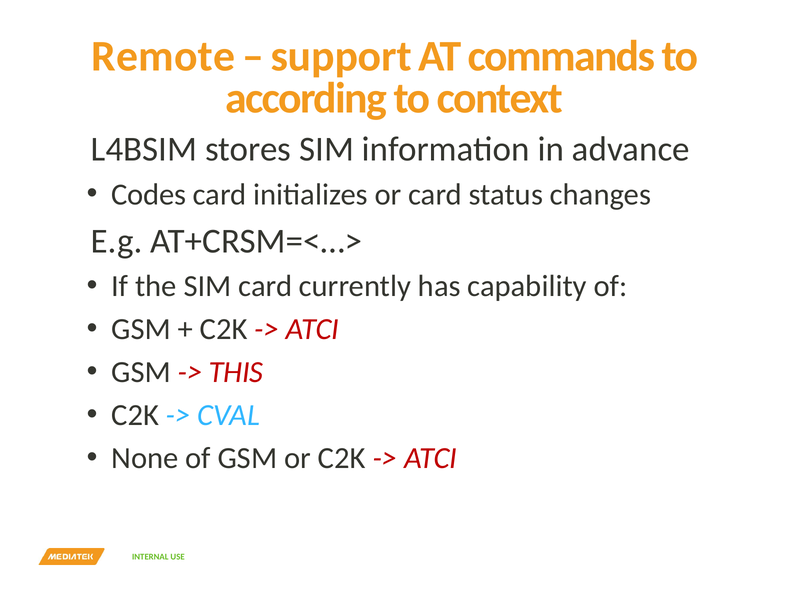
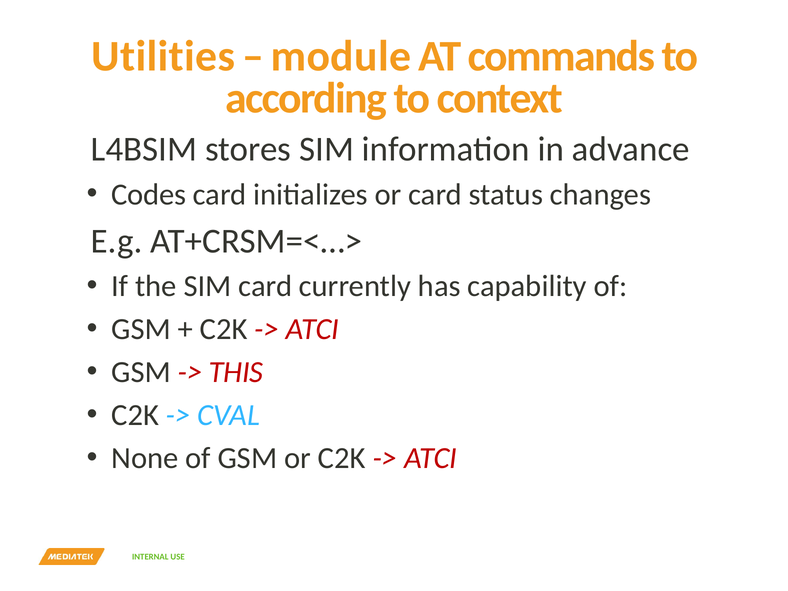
Remote: Remote -> Utilities (163, 56)
support: support -> module (341, 56)
